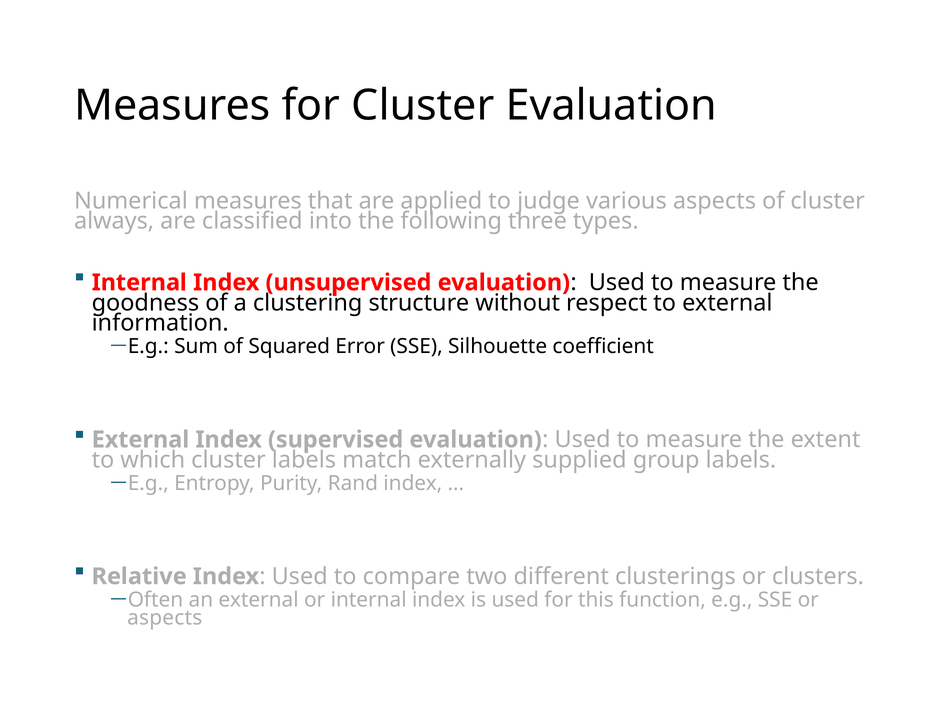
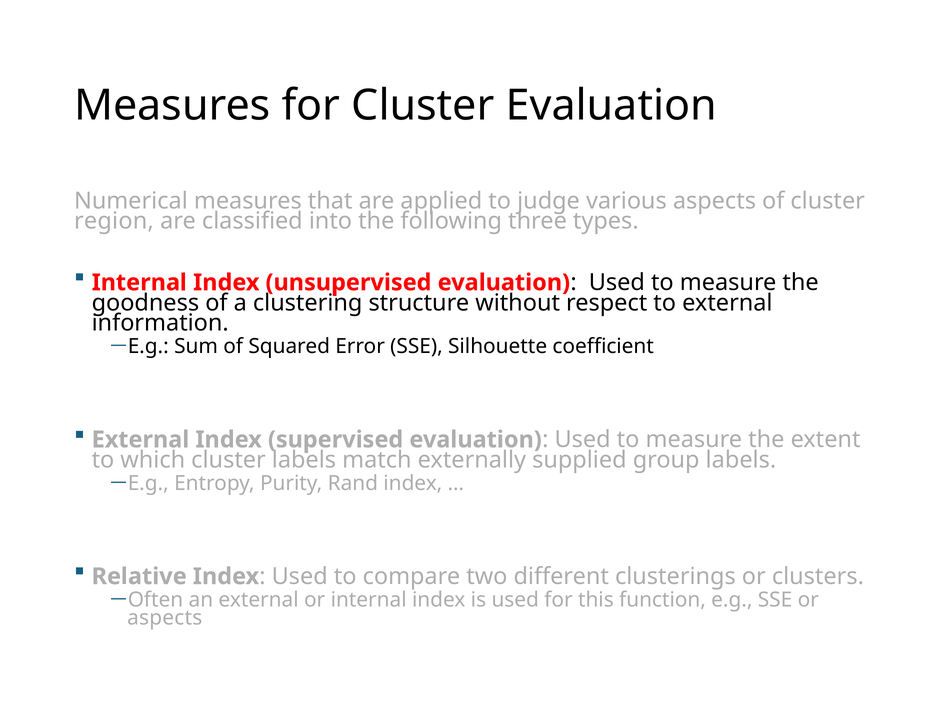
always: always -> region (114, 221)
